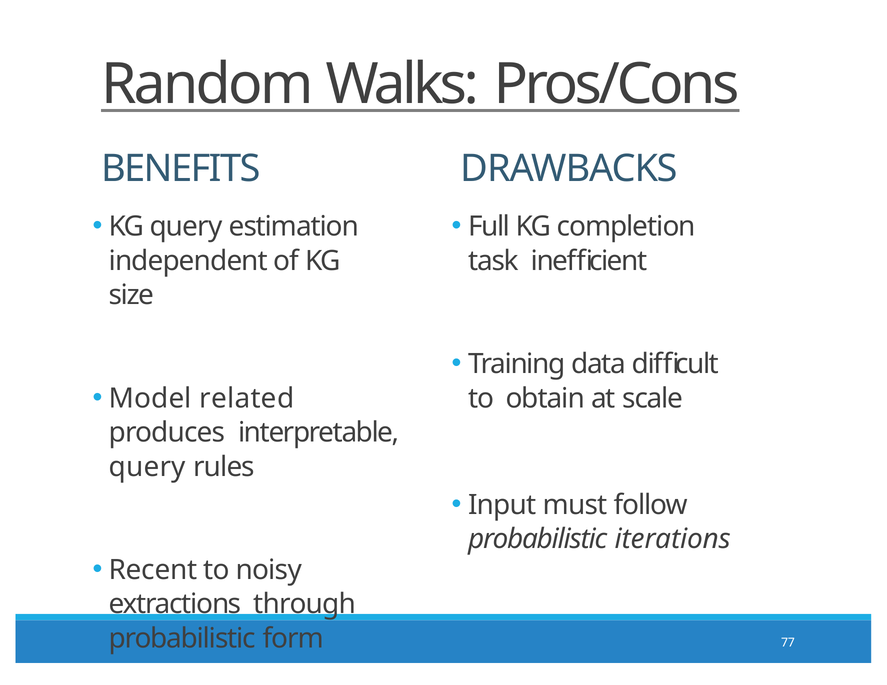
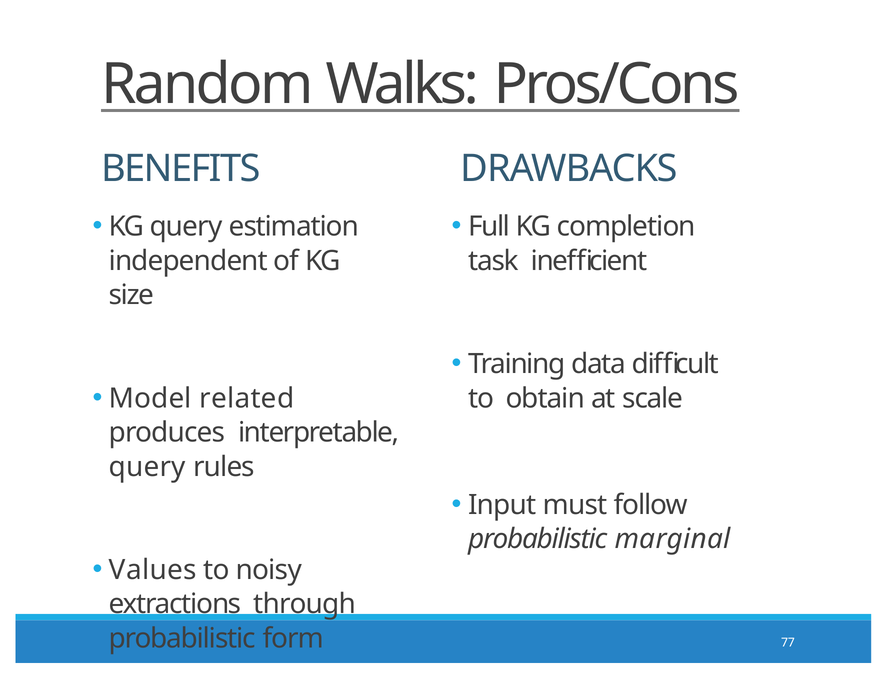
iterations: iterations -> marginal (673, 539)
Recent: Recent -> Values (153, 570)
